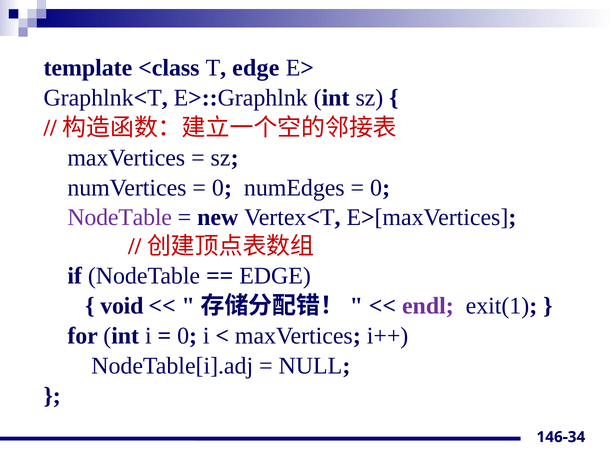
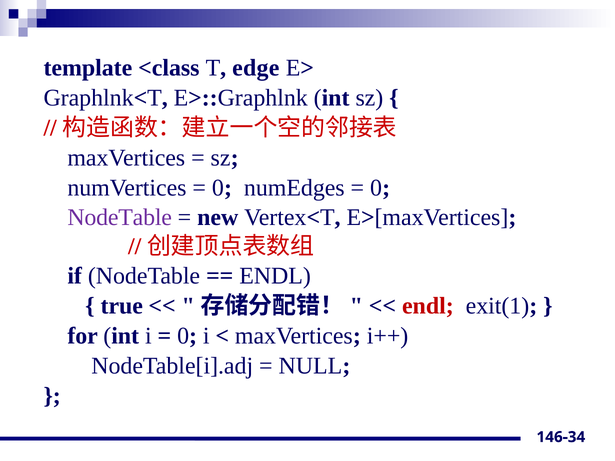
EDGE: EDGE -> ENDL (275, 276)
void: void -> true (122, 306)
endl colour: purple -> red (428, 306)
